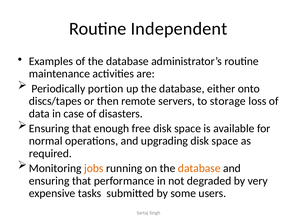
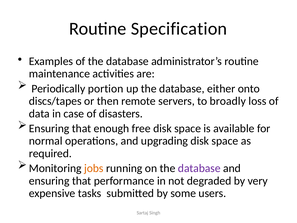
Independent: Independent -> Specification (179, 29)
storage: storage -> broadly (228, 101)
database colour: orange -> purple (199, 168)
